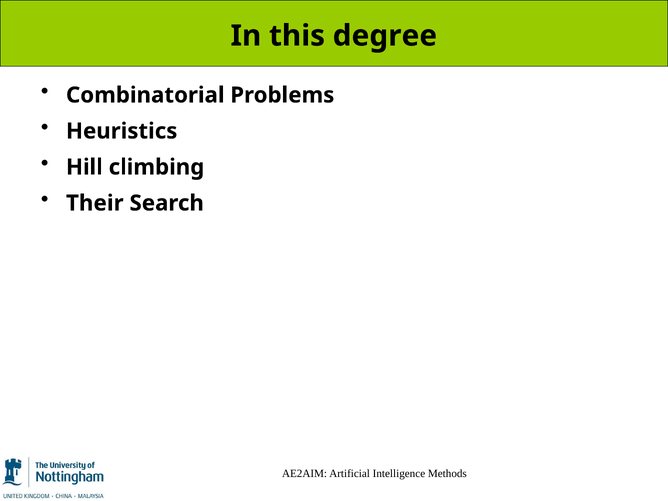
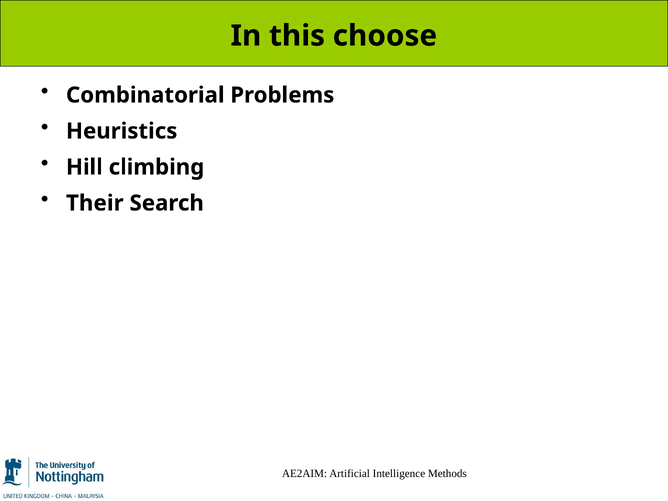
degree: degree -> choose (385, 36)
